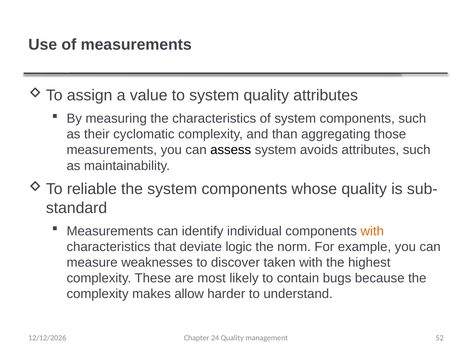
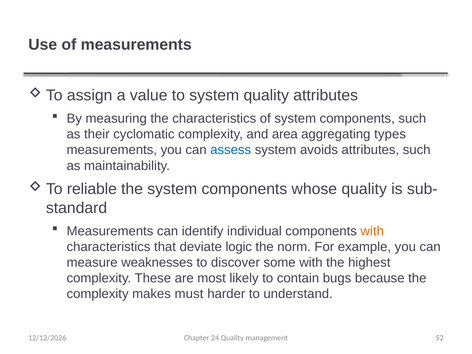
than: than -> area (285, 134)
those: those -> types (390, 134)
assess colour: black -> blue (231, 150)
taken: taken -> some (280, 263)
allow: allow -> must (189, 294)
